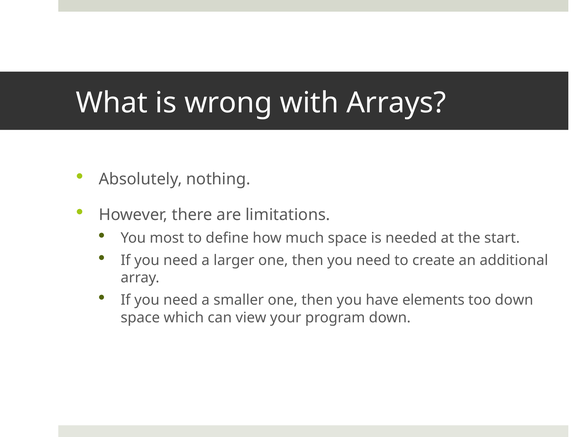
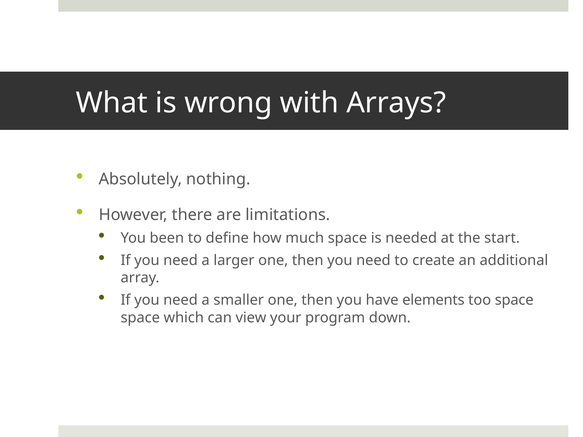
most: most -> been (167, 238)
too down: down -> space (514, 300)
